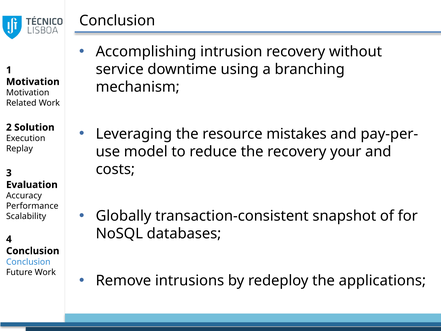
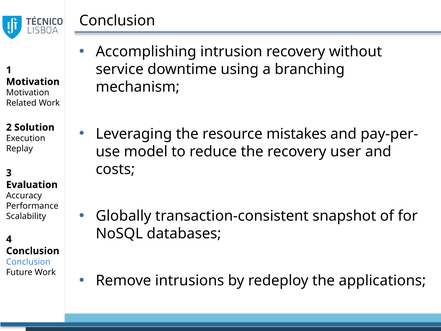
your: your -> user (346, 151)
